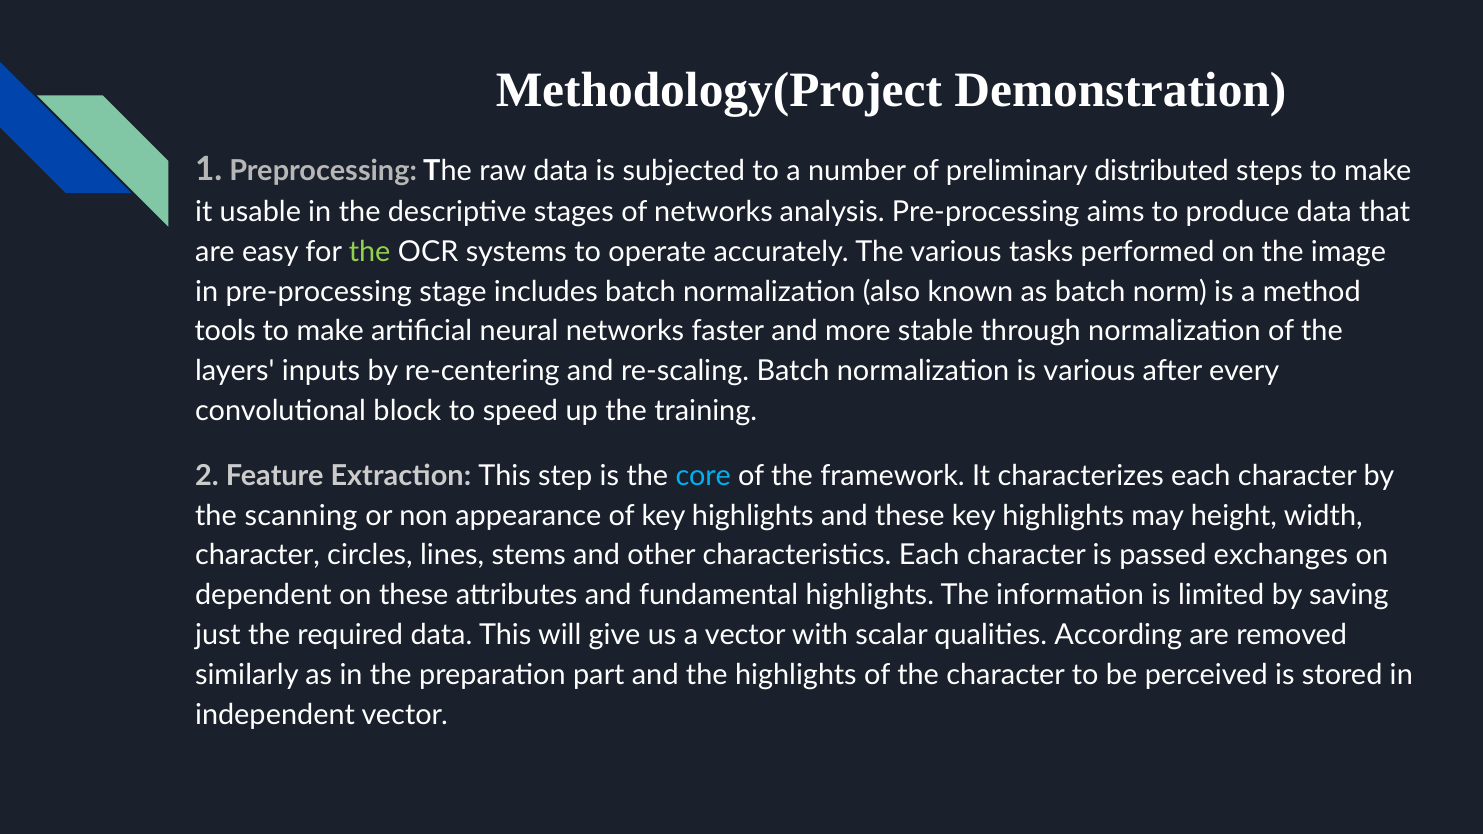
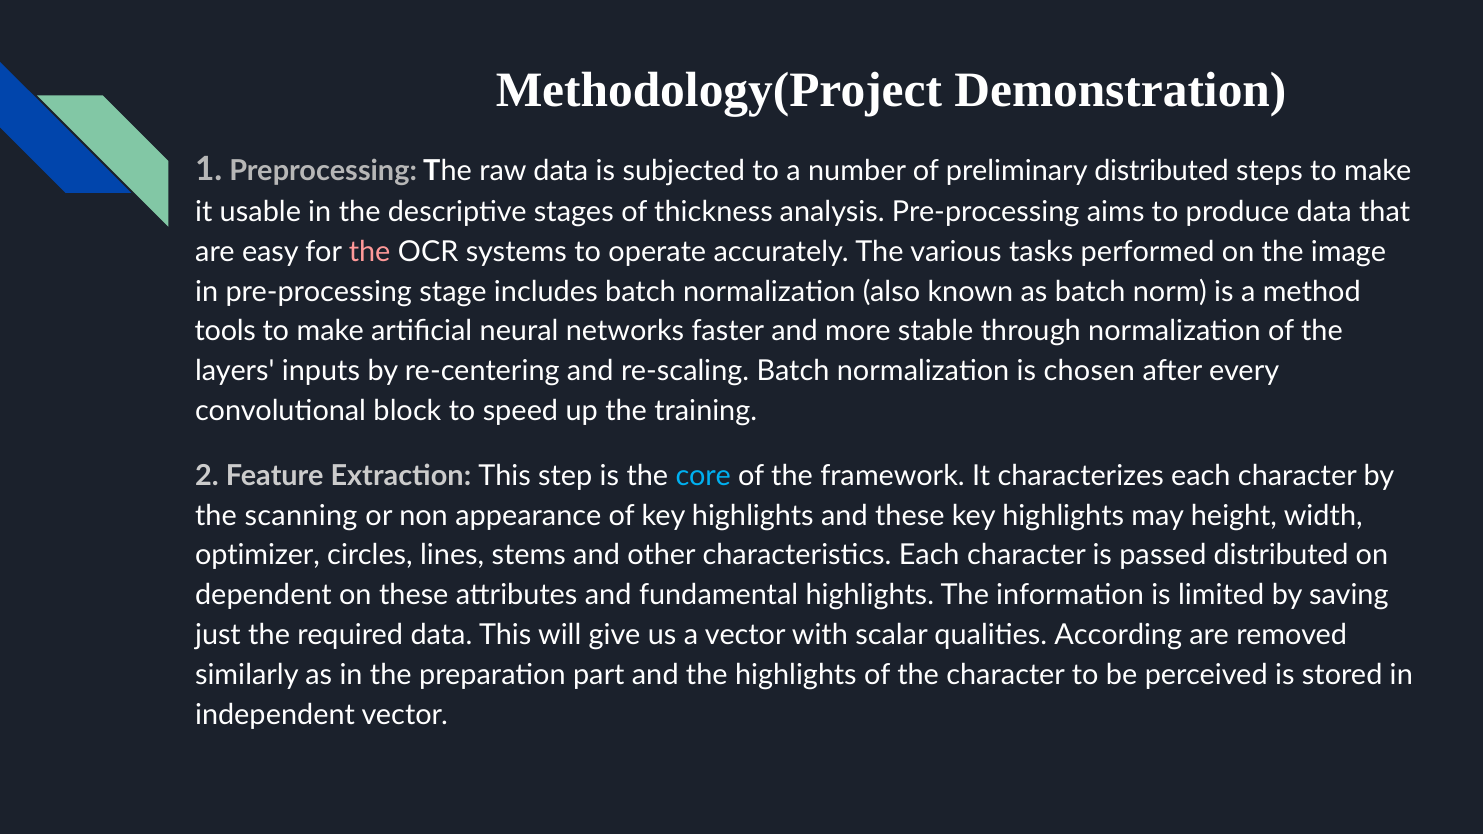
of networks: networks -> thickness (713, 212)
the colour: light green -> pink (370, 252)
is various: various -> chosen (1089, 371)
character: character -> optimizer (258, 556)
passed exchanges: exchanges -> distributed (1281, 556)
